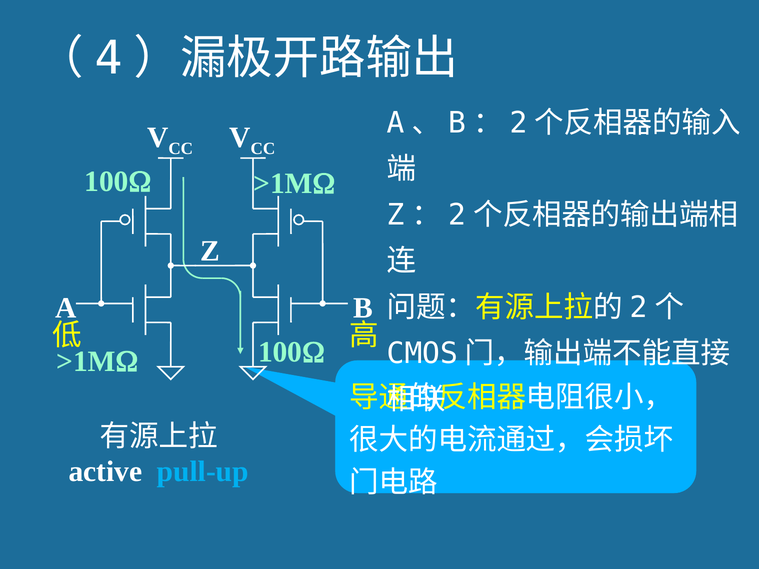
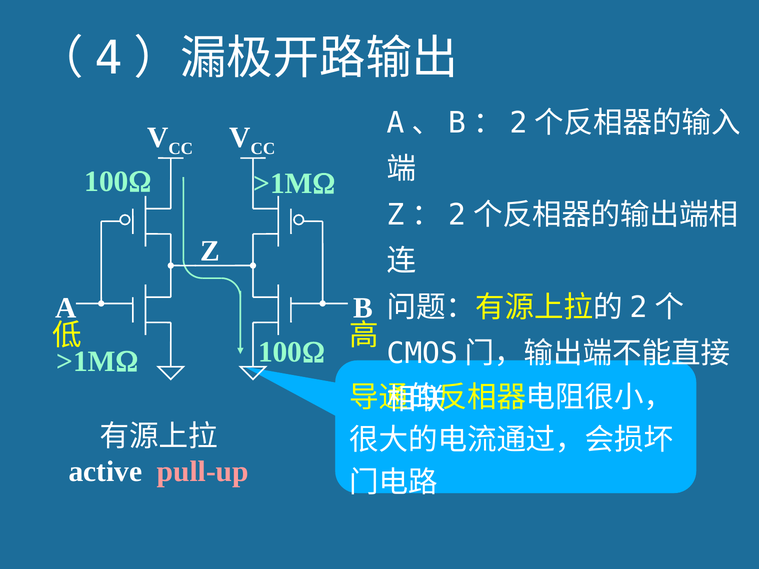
pull-up colour: light blue -> pink (203, 472)
